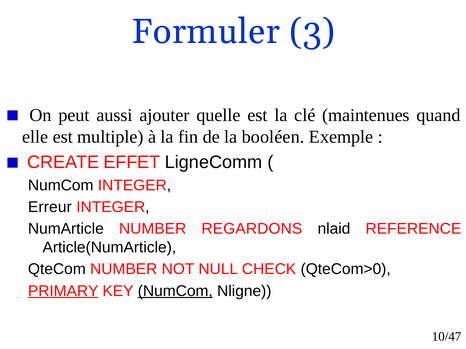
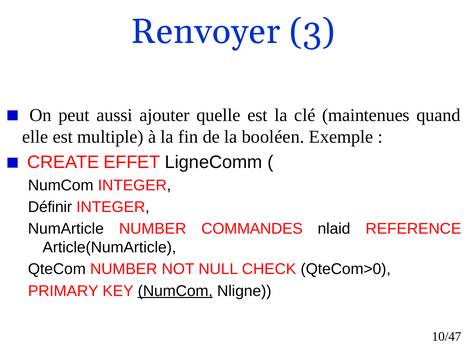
Formuler: Formuler -> Renvoyer (206, 32)
Erreur: Erreur -> Définir (50, 207)
REGARDONS: REGARDONS -> COMMANDES (252, 229)
PRIMARY underline: present -> none (63, 291)
